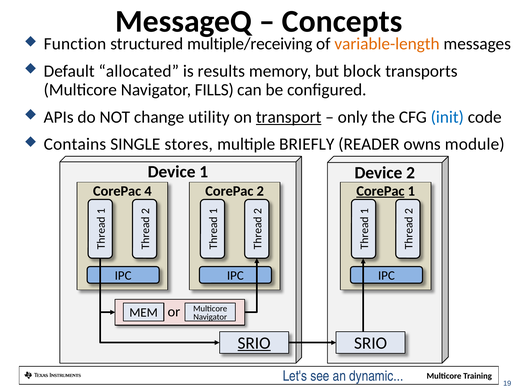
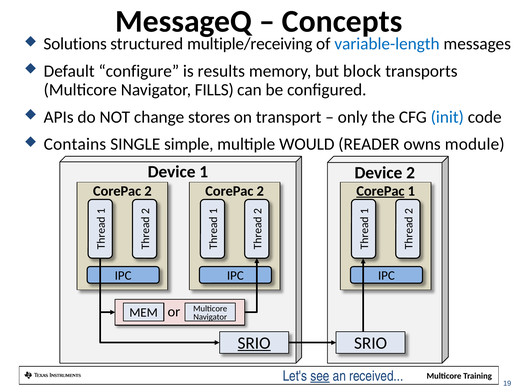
Function: Function -> Solutions (75, 44)
variable-length colour: orange -> blue (387, 44)
allocated: allocated -> configure (139, 71)
utility: utility -> stores (209, 117)
transport underline: present -> none (289, 117)
stores: stores -> simple (189, 144)
BRIEFLY: BRIEFLY -> WOULD (307, 144)
4: 4 -> 2 (148, 191)
see underline: none -> present (320, 377)
dynamic: dynamic -> received (376, 377)
